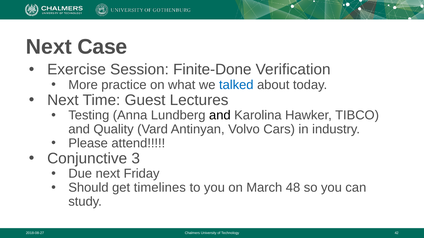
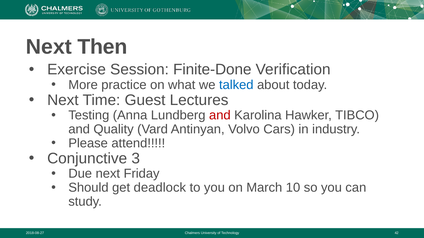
Case: Case -> Then (102, 47)
and colour: black -> red (220, 116)
timelines: timelines -> deadlock (160, 188)
48: 48 -> 10 (293, 188)
